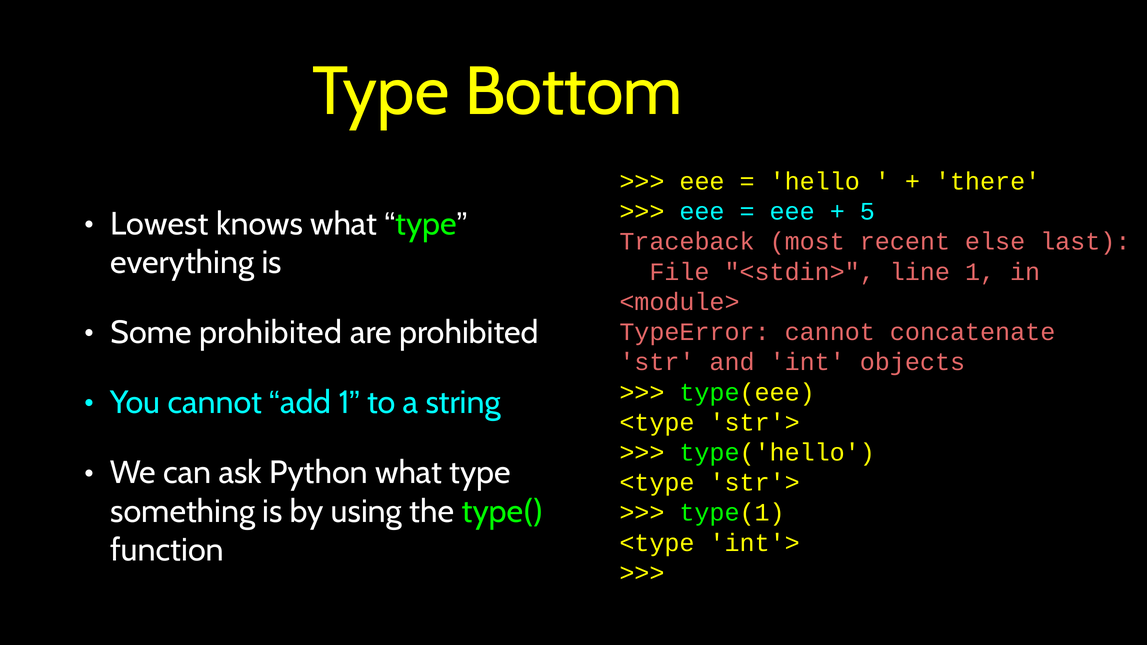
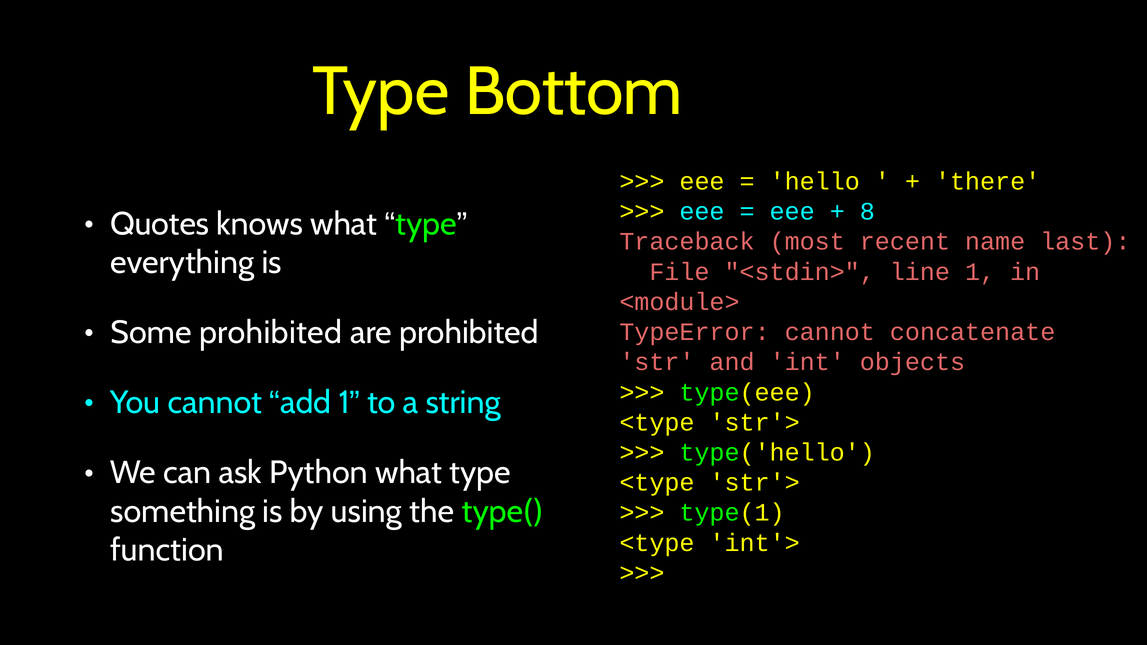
5: 5 -> 8 (867, 212)
Lowest: Lowest -> Quotes (160, 224)
else: else -> name (995, 242)
